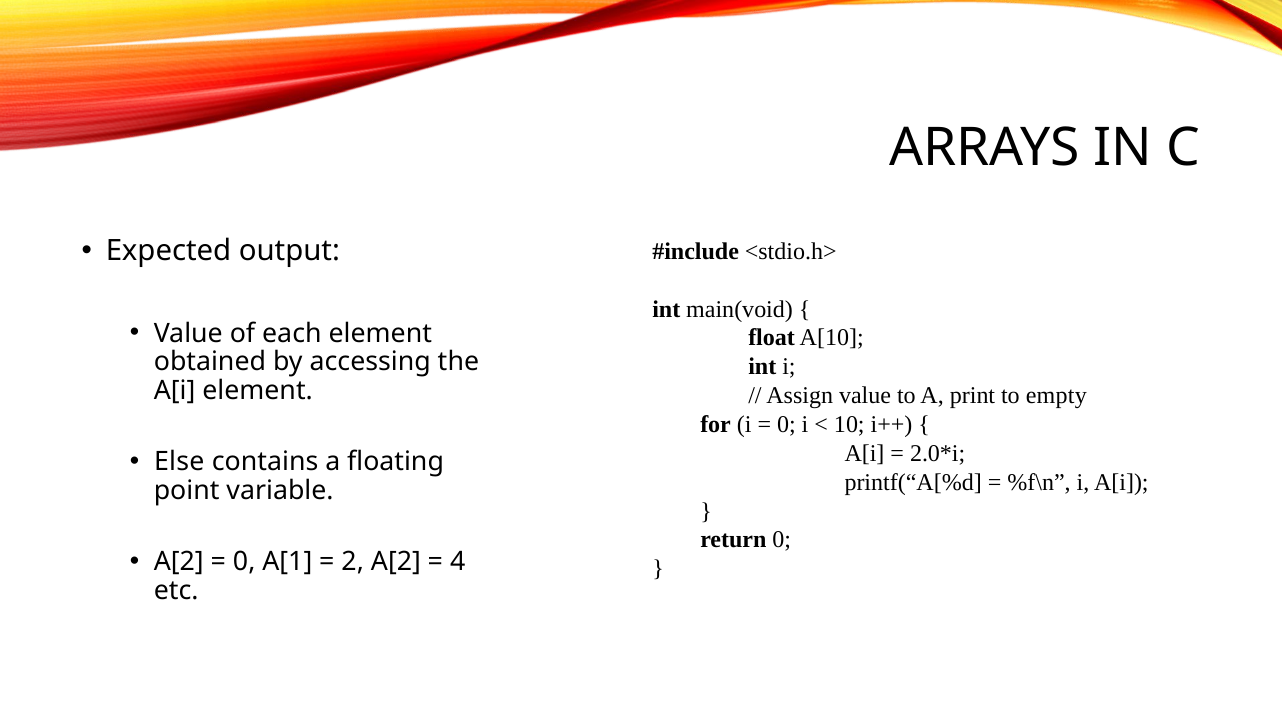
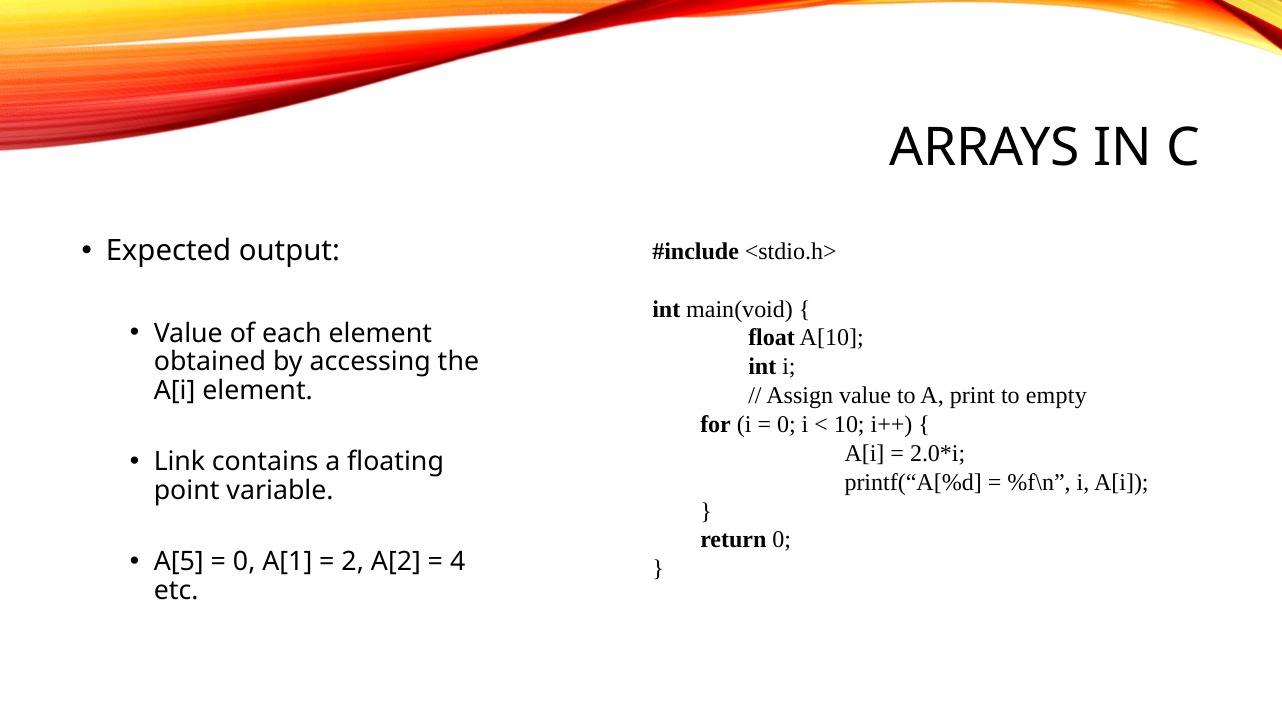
Else: Else -> Link (179, 462)
A[2: A[2 -> A[5 (179, 562)
